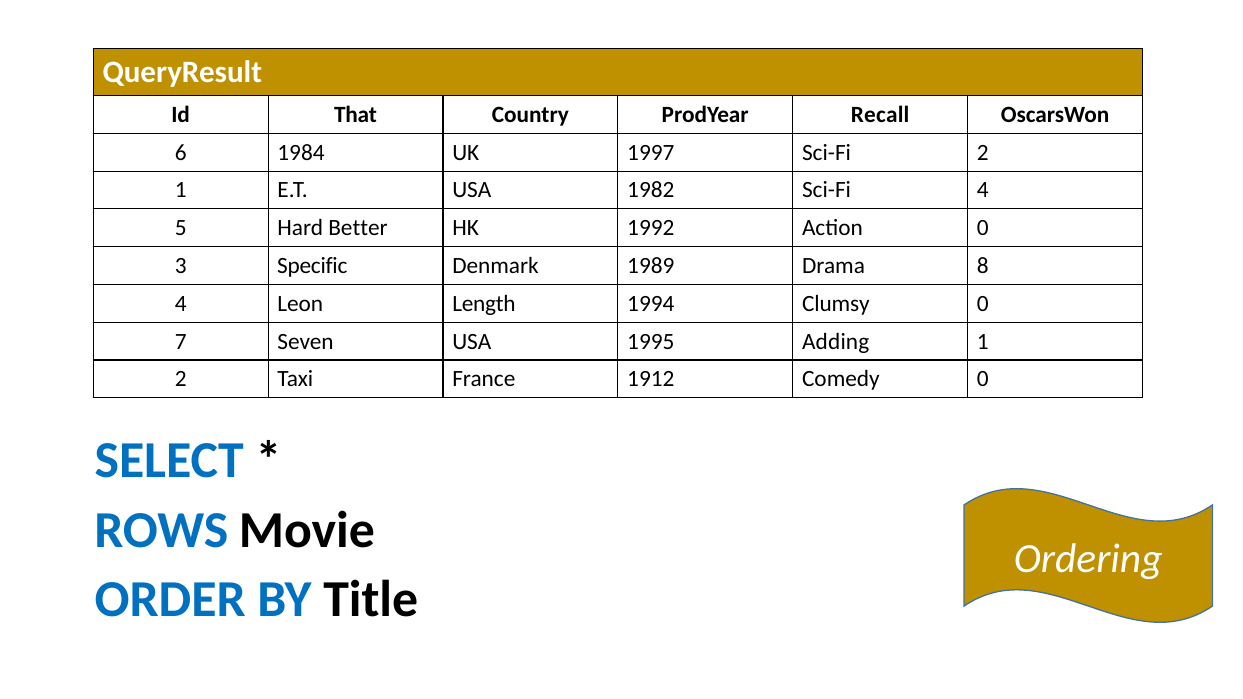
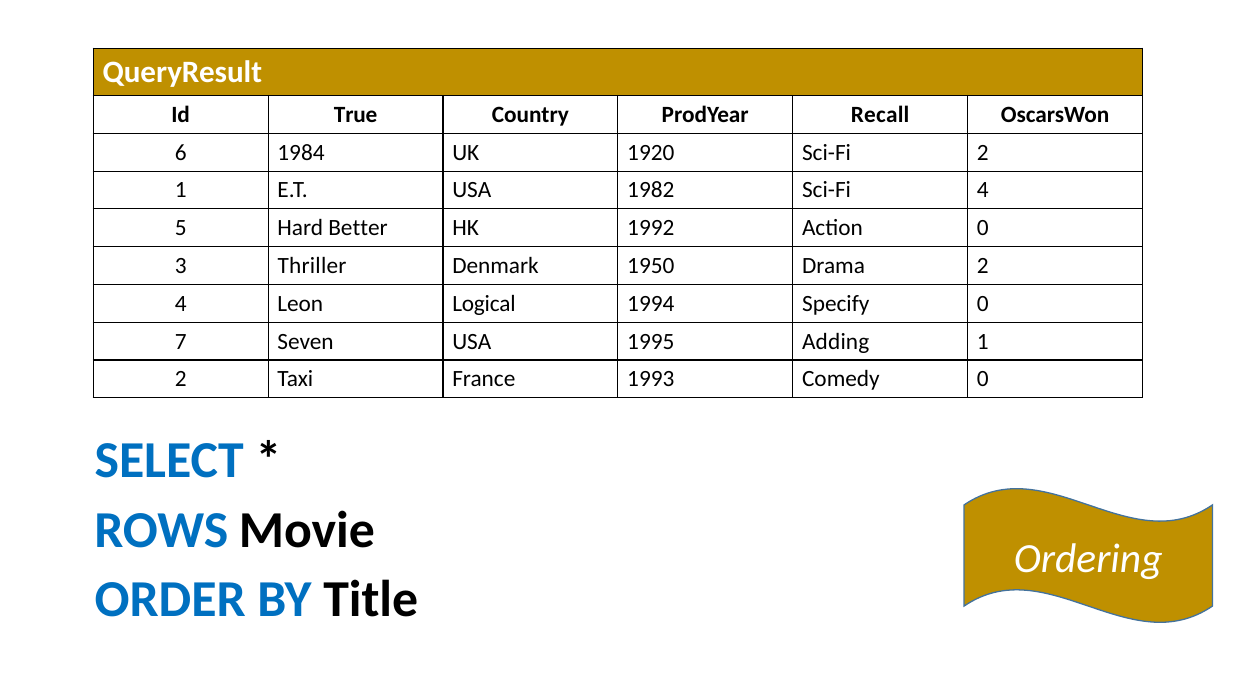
That: That -> True (356, 115)
1997: 1997 -> 1920 (651, 152)
Specific: Specific -> Thriller (312, 266)
1989: 1989 -> 1950 (651, 266)
Drama 8: 8 -> 2 (983, 266)
Length: Length -> Logical (484, 304)
Clumsy: Clumsy -> Specify (836, 304)
1912: 1912 -> 1993 (651, 379)
